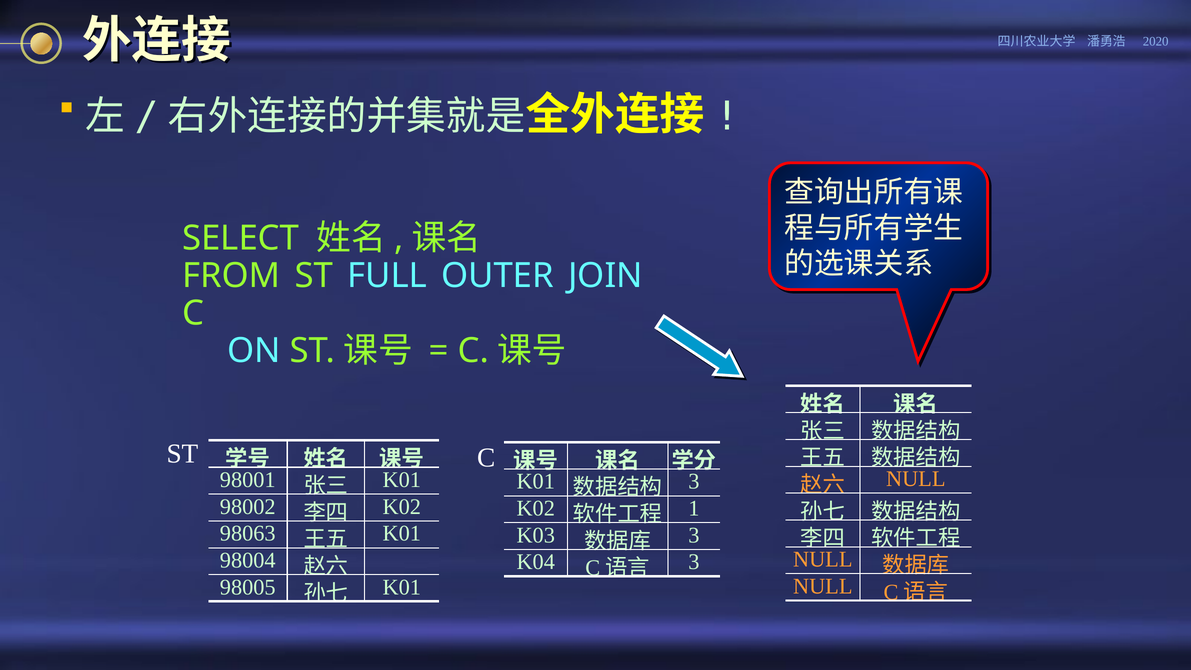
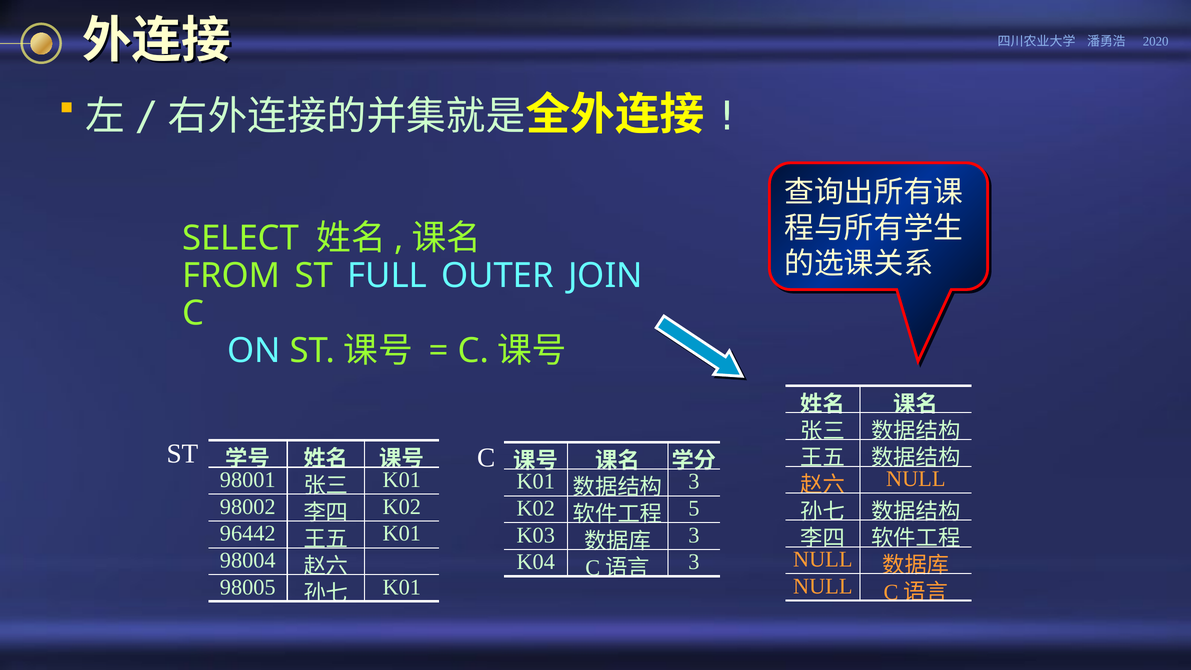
1: 1 -> 5 (694, 508)
98063: 98063 -> 96442 (248, 533)
